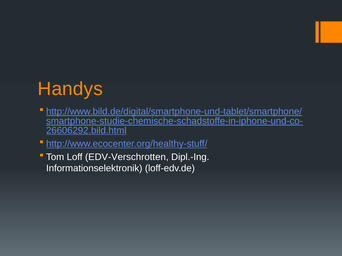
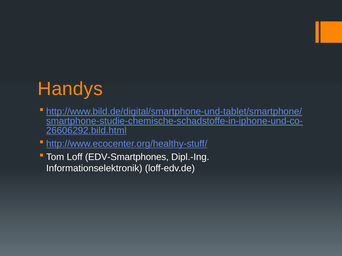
EDV-Verschrotten: EDV-Verschrotten -> EDV-Smartphones (127, 157)
